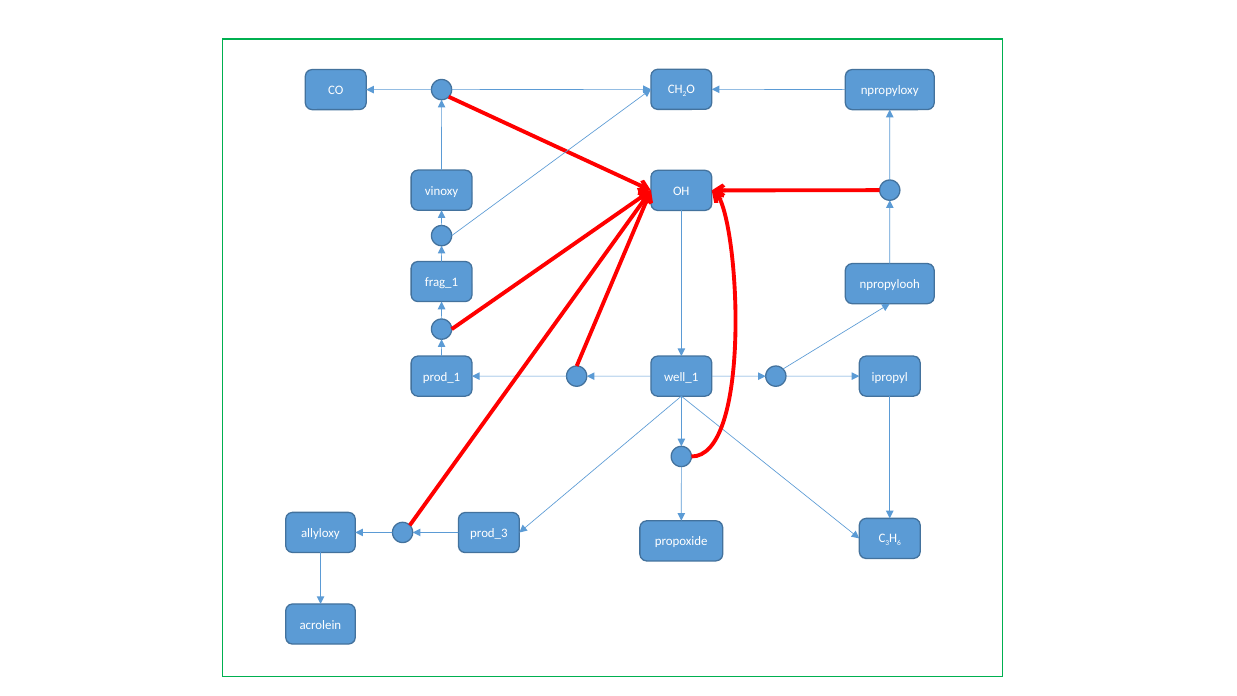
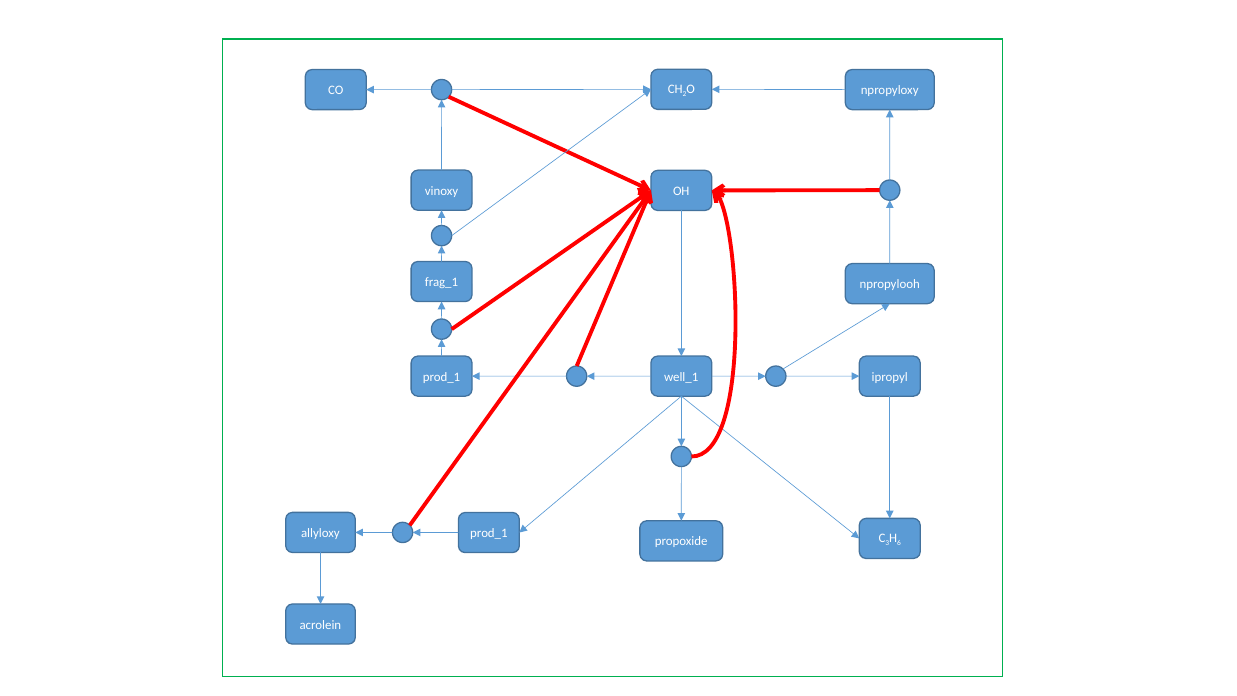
prod_3: prod_3 -> prod_1 (489, 533)
